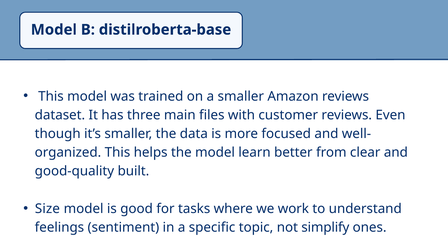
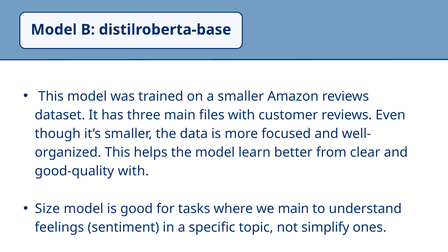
good-quality built: built -> with (133, 171)
we work: work -> main (293, 209)
